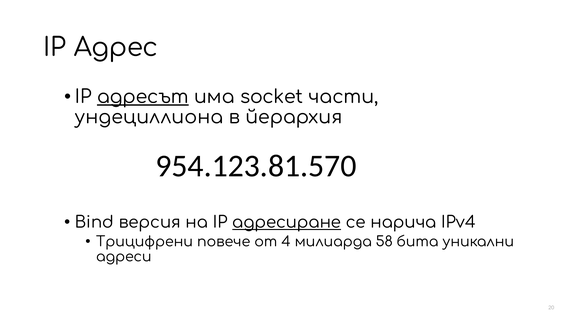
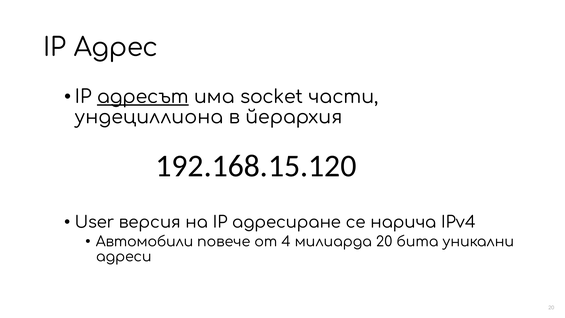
954.123.81.570: 954.123.81.570 -> 192.168.15.120 (256, 166)
Bind: Bind -> User (94, 222)
адресиране underline: present -> none (287, 222)
Трицифрени: Трицифрени -> Автомобили (145, 242)
милиарда 58: 58 -> 20 (384, 242)
